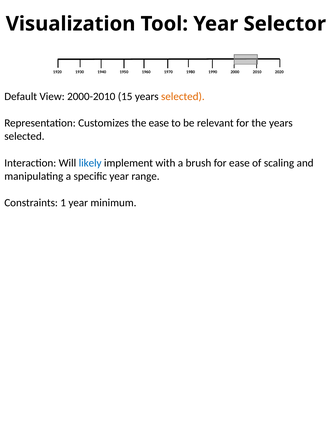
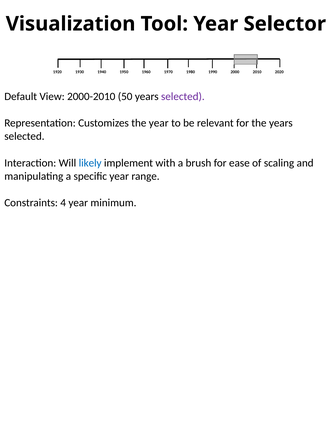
15: 15 -> 50 (125, 96)
selected colour: orange -> purple (183, 96)
the ease: ease -> year (159, 123)
1: 1 -> 4 (63, 203)
